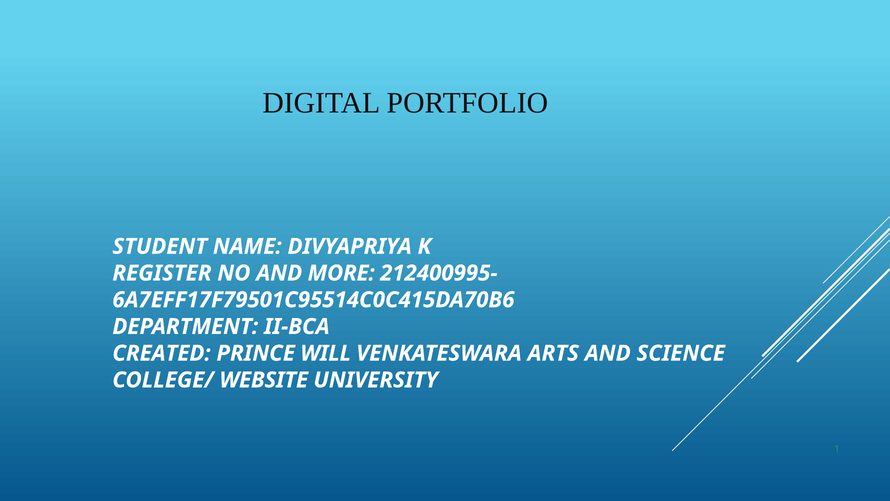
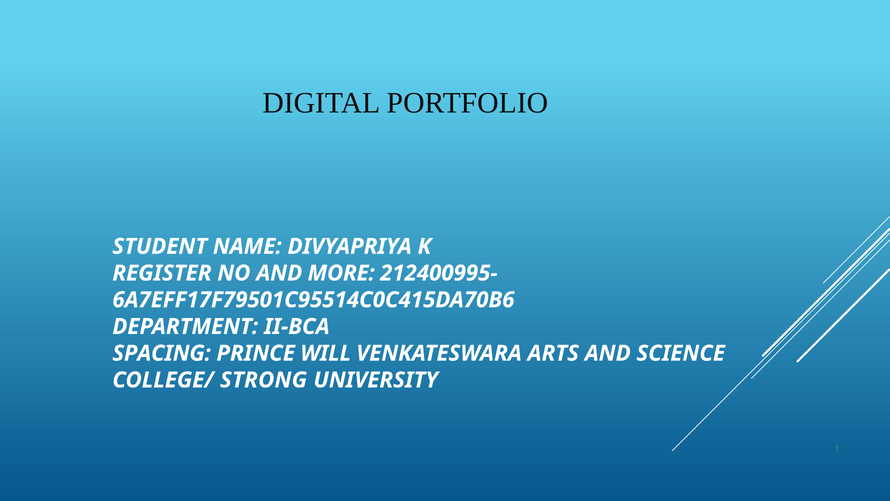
CREATED: CREATED -> SPACING (162, 353)
WEBSITE: WEBSITE -> STRONG (263, 380)
